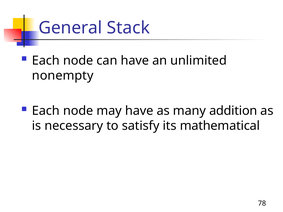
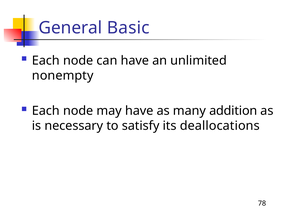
Stack: Stack -> Basic (128, 28)
mathematical: mathematical -> deallocations (220, 126)
